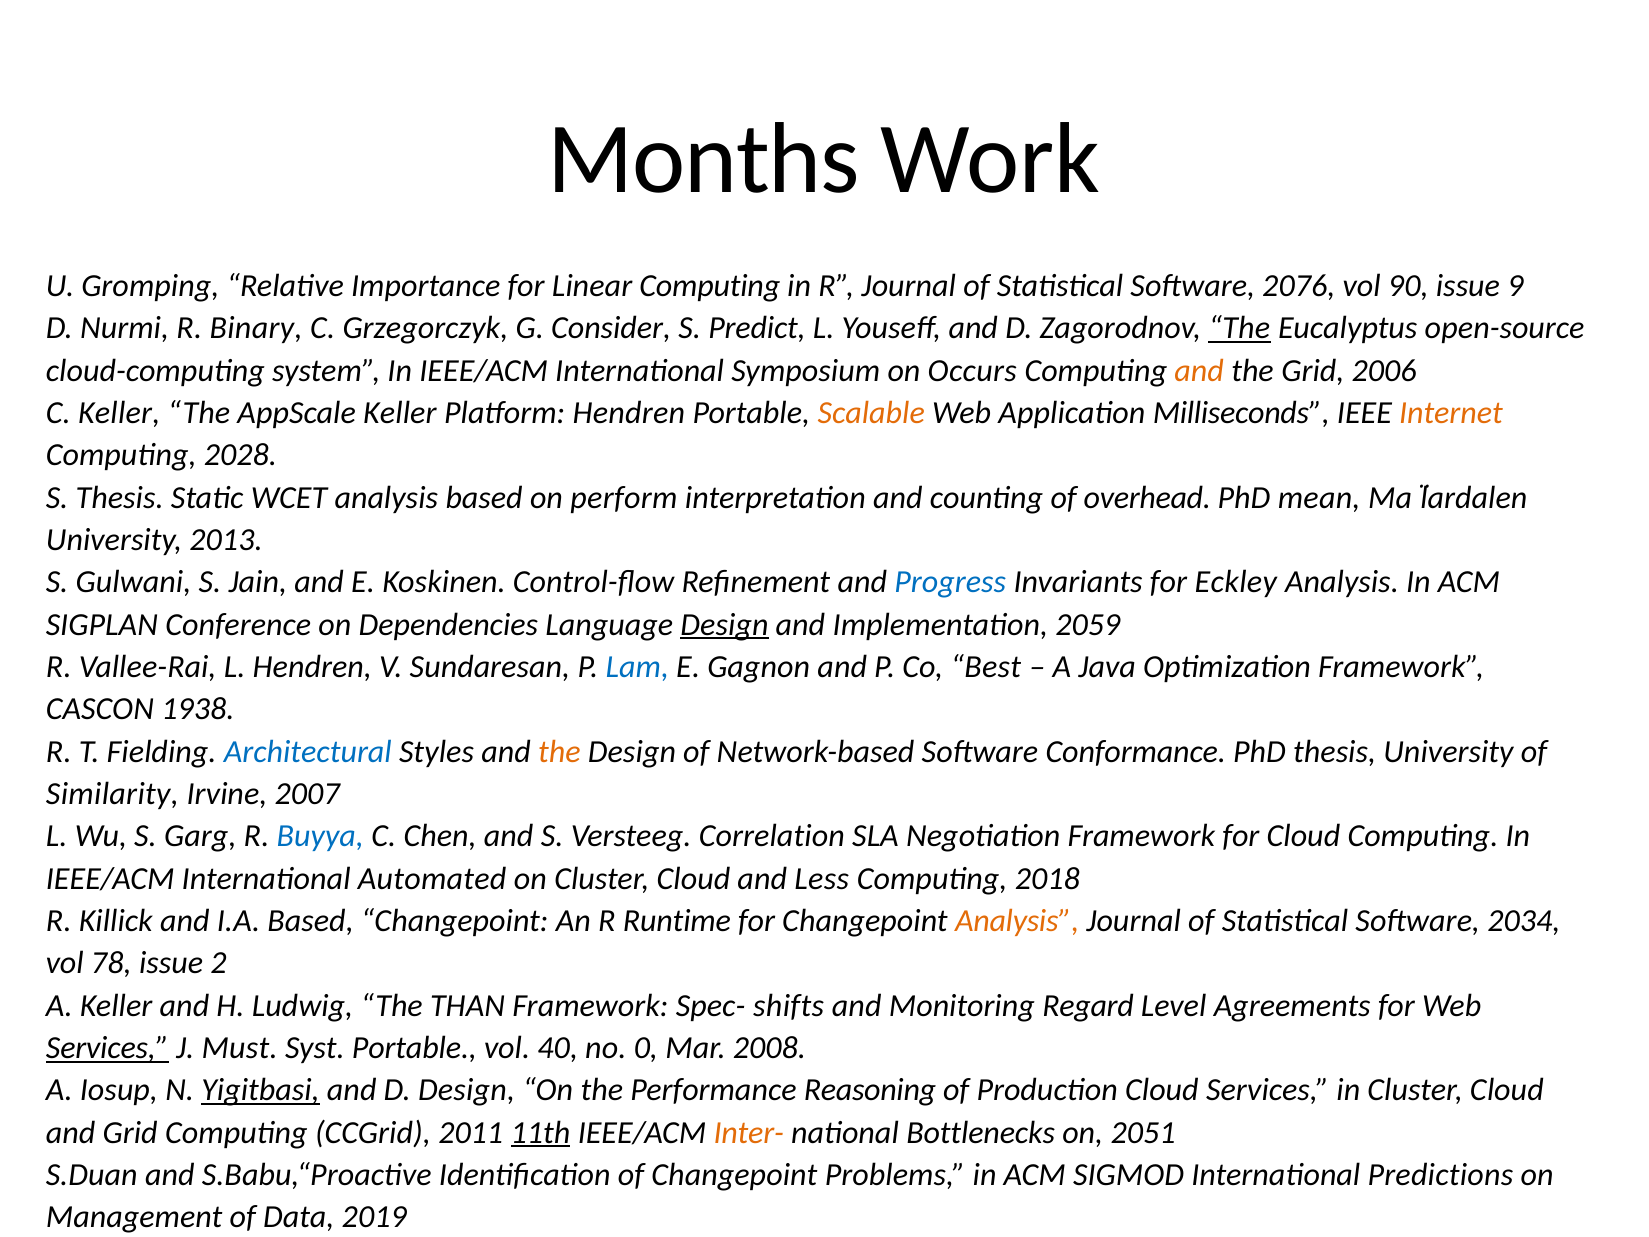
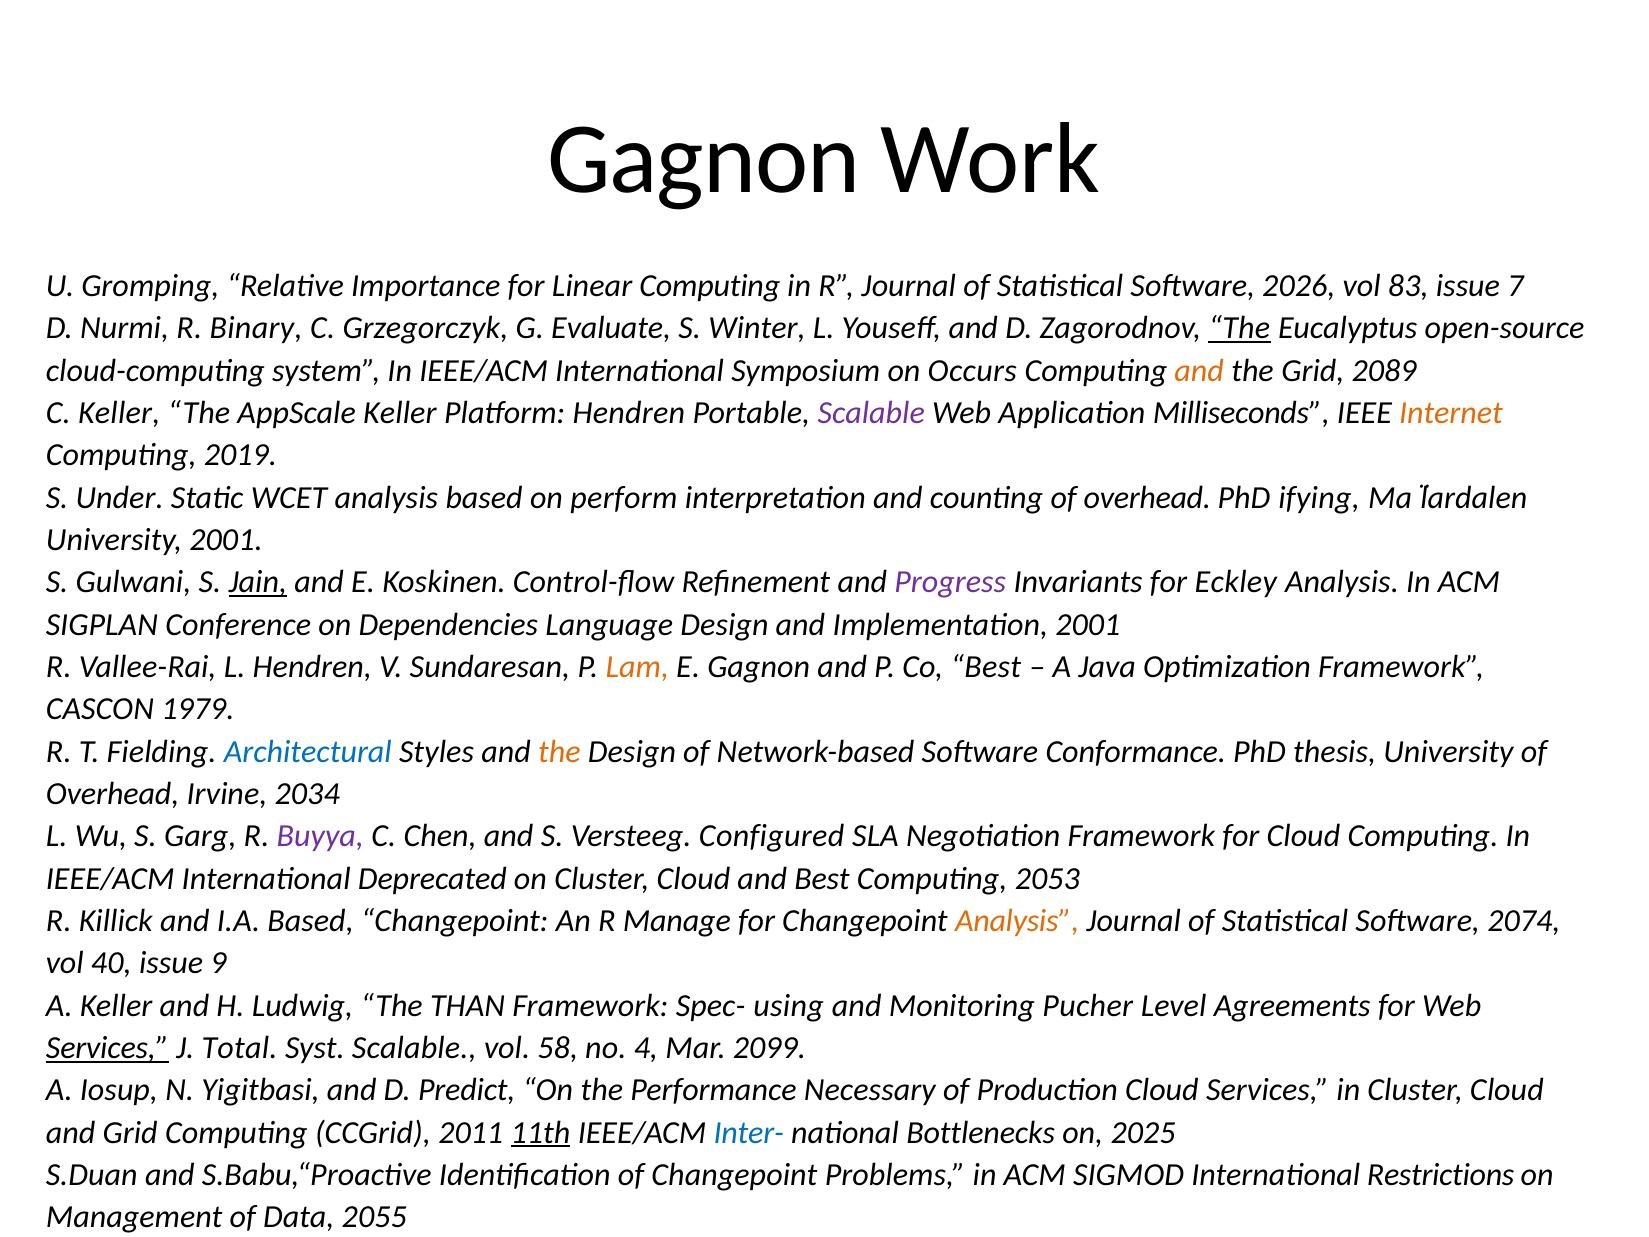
Months: Months -> Gagnon (704, 160)
2076: 2076 -> 2026 (1299, 286)
90: 90 -> 83 (1408, 286)
9: 9 -> 7 (1516, 286)
Consider: Consider -> Evaluate (611, 328)
Predict: Predict -> Winter (757, 328)
2006: 2006 -> 2089 (1384, 370)
Scalable colour: orange -> purple (871, 413)
2028: 2028 -> 2019 (240, 455)
S Thesis: Thesis -> Under (120, 497)
mean: mean -> ifying (1319, 497)
University 2013: 2013 -> 2001 (226, 540)
Jain underline: none -> present (258, 582)
Progress colour: blue -> purple (950, 582)
Design underline: present -> none (724, 624)
Implementation 2059: 2059 -> 2001 (1088, 624)
Lam colour: blue -> orange (637, 667)
1938: 1938 -> 1979 (198, 709)
Similarity: Similarity -> Overhead (113, 794)
2007: 2007 -> 2034 (307, 794)
Buyya colour: blue -> purple (320, 836)
Correlation: Correlation -> Configured (772, 836)
Automated: Automated -> Deprecated (432, 878)
and Less: Less -> Best (822, 878)
2018: 2018 -> 2053 (1047, 878)
Runtime: Runtime -> Manage (677, 921)
2034: 2034 -> 2074 (1524, 921)
78: 78 -> 40 (111, 963)
2: 2 -> 9 (219, 963)
shifts: shifts -> using (789, 1005)
Regard: Regard -> Pucher (1088, 1005)
Must: Must -> Total (240, 1048)
Syst Portable: Portable -> Scalable (414, 1048)
40: 40 -> 58 (558, 1048)
0: 0 -> 4 (646, 1048)
2008: 2008 -> 2099 (769, 1048)
Yigitbasi underline: present -> none (261, 1090)
D Design: Design -> Predict (467, 1090)
Reasoning: Reasoning -> Necessary (870, 1090)
Inter- colour: orange -> blue (749, 1132)
2051: 2051 -> 2025 (1143, 1132)
Predictions: Predictions -> Restrictions (1441, 1175)
2019: 2019 -> 2055 (374, 1217)
